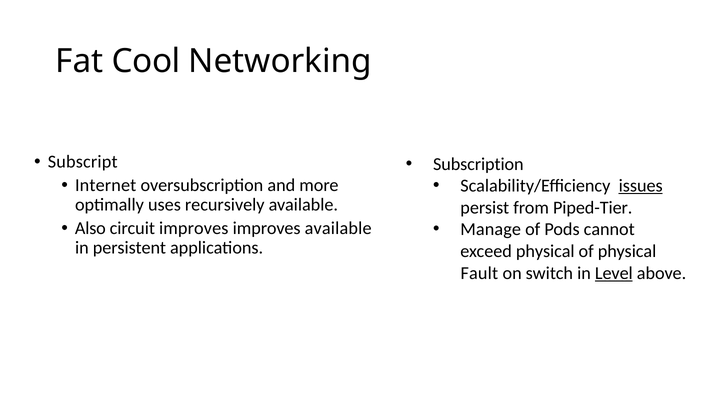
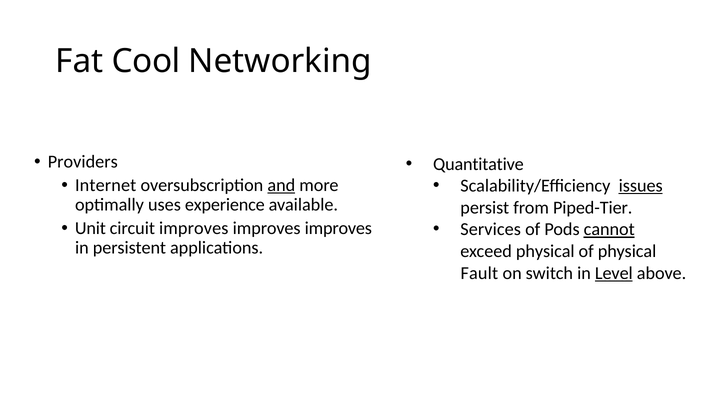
Subscript: Subscript -> Providers (83, 162)
Subscription: Subscription -> Quantitative (478, 164)
and underline: none -> present (281, 185)
recursively: recursively -> experience (225, 205)
Also: Also -> Unit (90, 228)
available: available -> improves (338, 228)
Manage: Manage -> Services (491, 229)
cannot underline: none -> present (609, 229)
